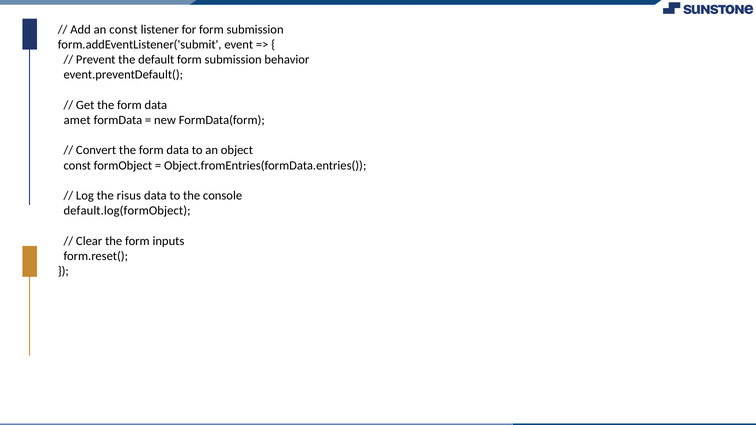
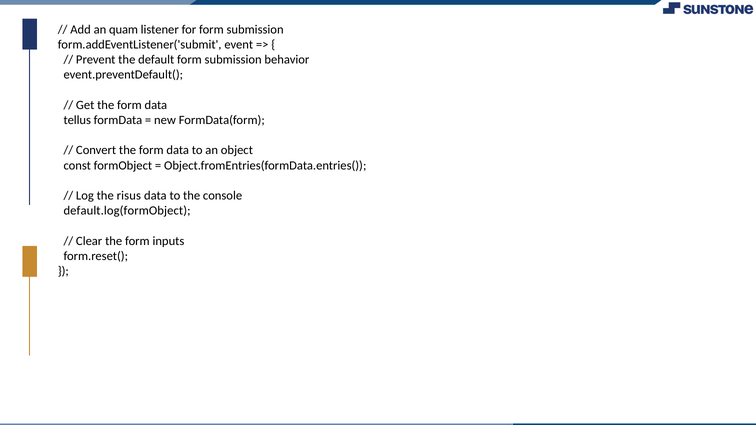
an const: const -> quam (124, 29)
amet: amet -> tellus (77, 120)
